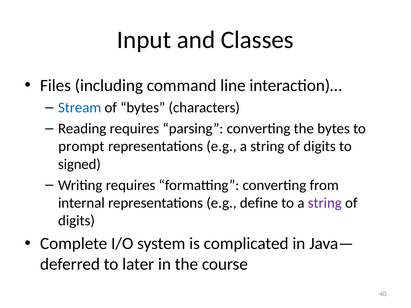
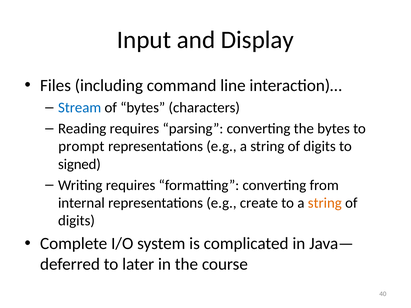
Classes: Classes -> Display (257, 40)
define: define -> create (259, 203)
string colour: purple -> orange (325, 203)
